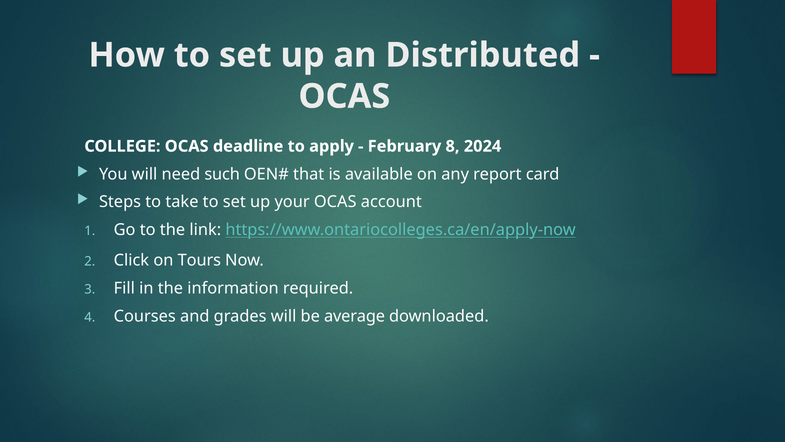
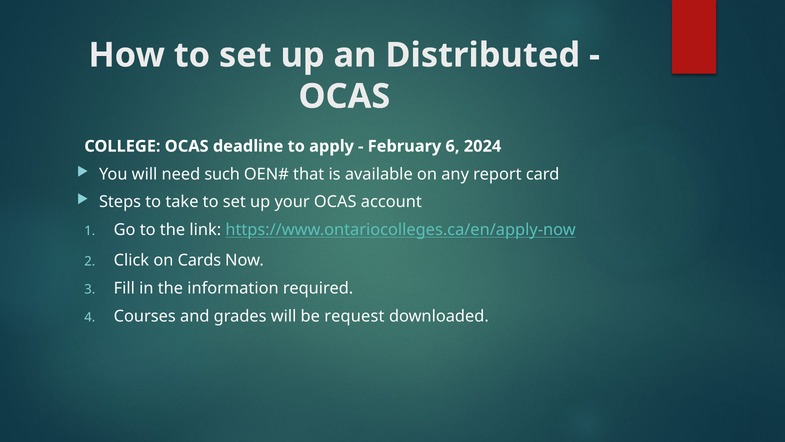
8: 8 -> 6 (453, 146)
Tours: Tours -> Cards (199, 260)
average: average -> request (354, 316)
